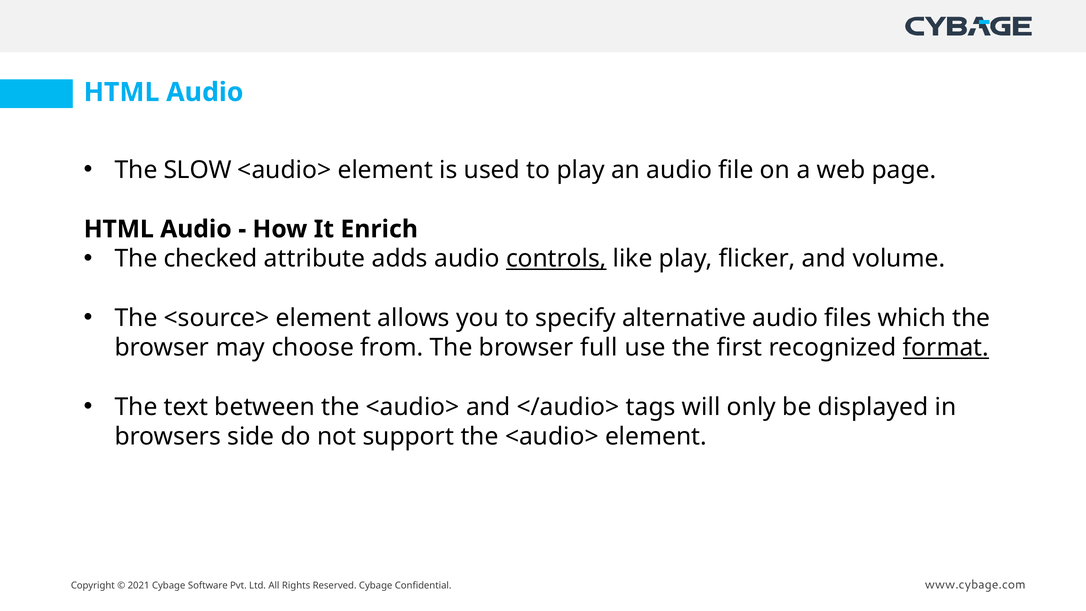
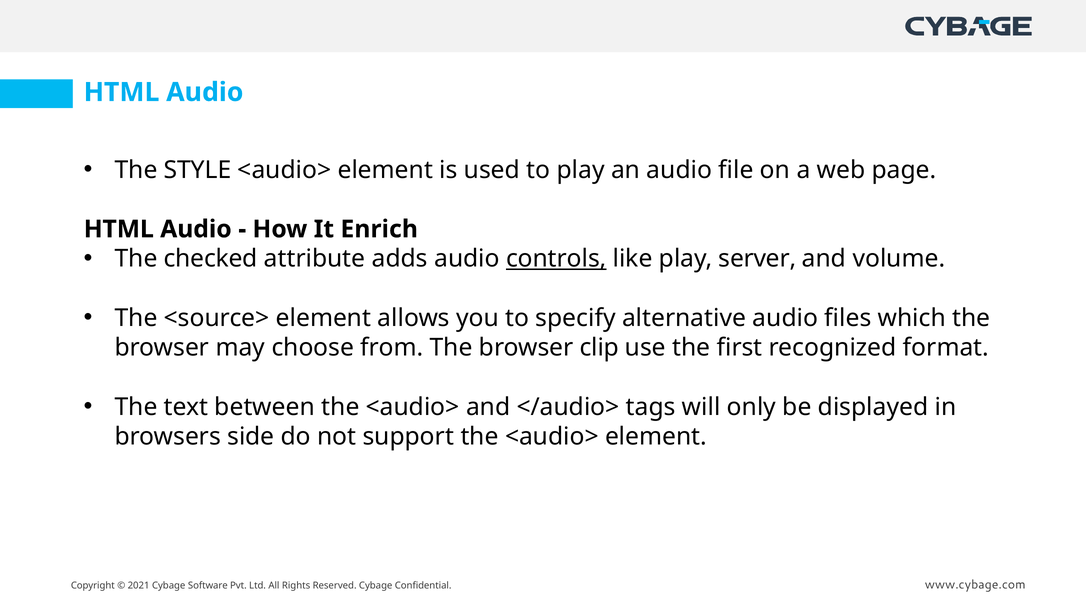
SLOW: SLOW -> STYLE (198, 170)
flicker: flicker -> server (757, 259)
full: full -> clip (599, 348)
format underline: present -> none (946, 348)
